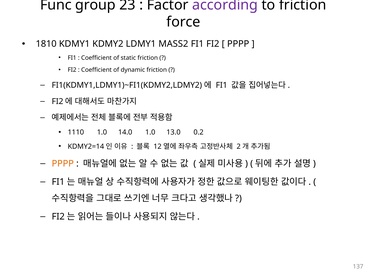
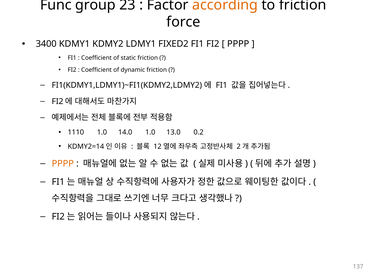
according colour: purple -> orange (225, 5)
1810: 1810 -> 3400 (46, 44)
MASS2: MASS2 -> FIXED2 (173, 44)
